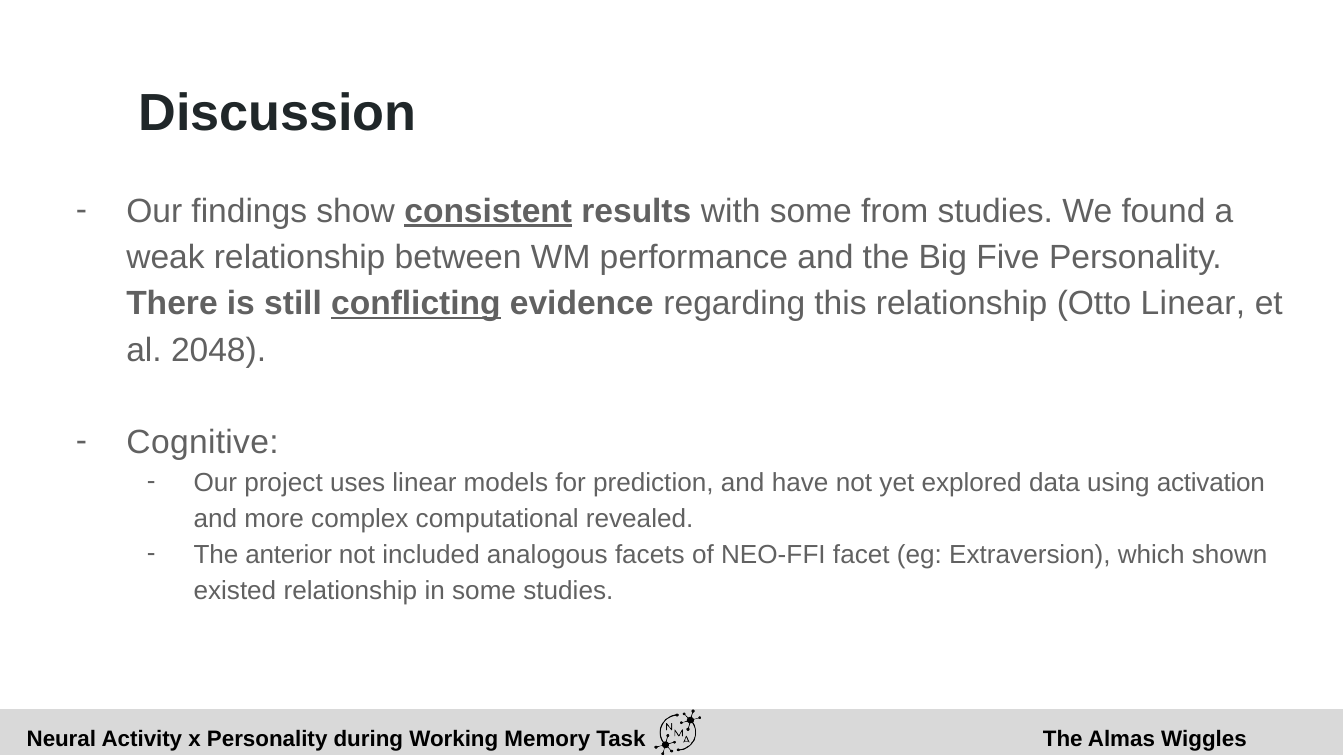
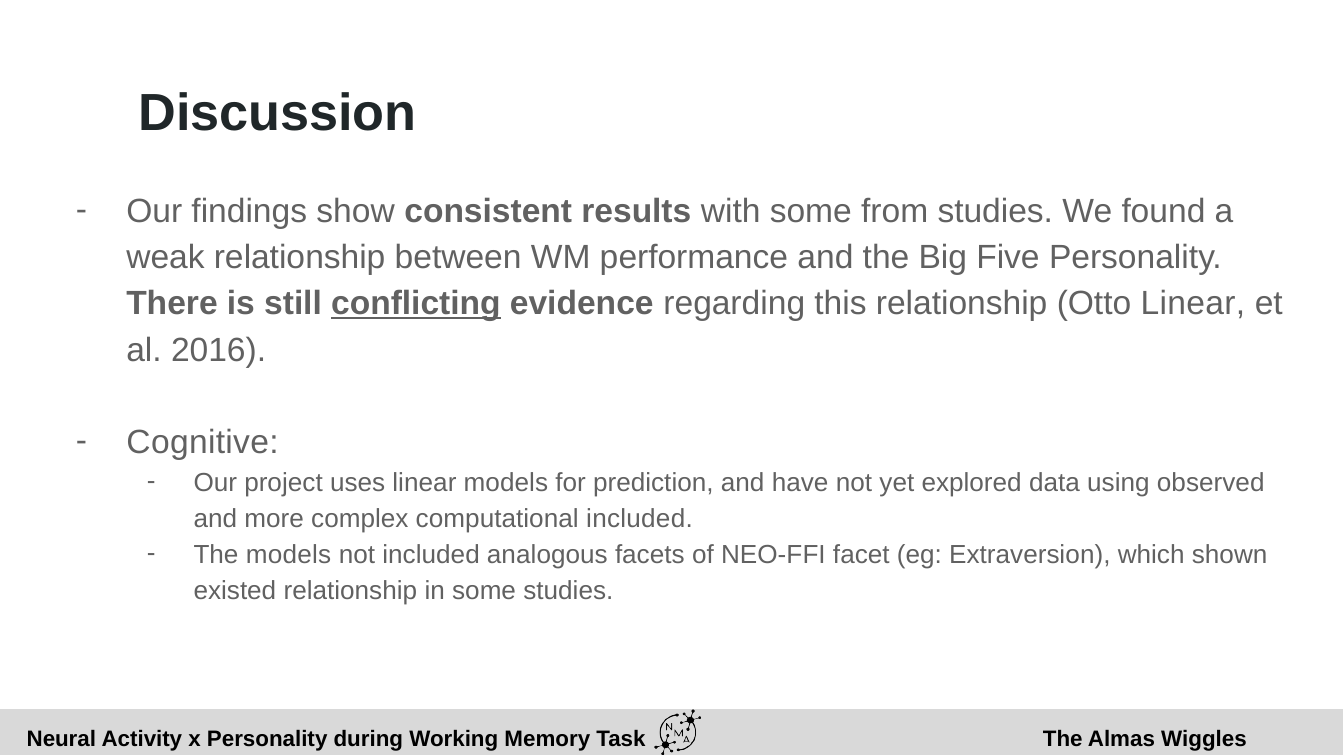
consistent underline: present -> none (488, 211)
2048: 2048 -> 2016 (219, 350)
activation: activation -> observed (1211, 483)
computational revealed: revealed -> included (639, 519)
The anterior: anterior -> models (289, 555)
